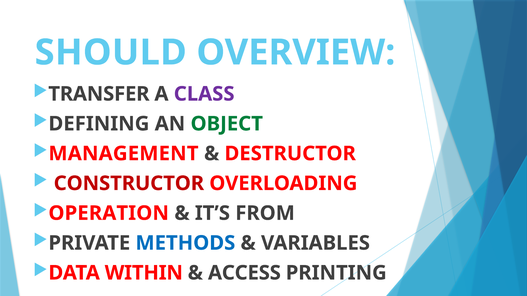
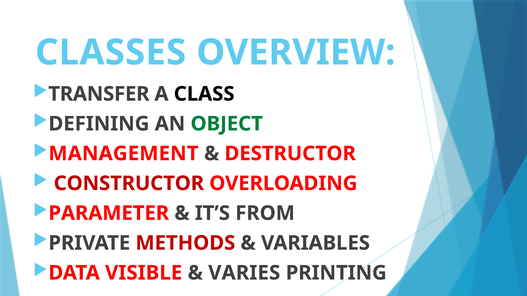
SHOULD: SHOULD -> CLASSES (111, 53)
CLASS colour: purple -> black (204, 94)
OPERATION: OPERATION -> PARAMETER (109, 214)
METHODS colour: blue -> red (185, 243)
WITHIN: WITHIN -> VISIBLE (144, 273)
ACCESS: ACCESS -> VARIES (244, 273)
